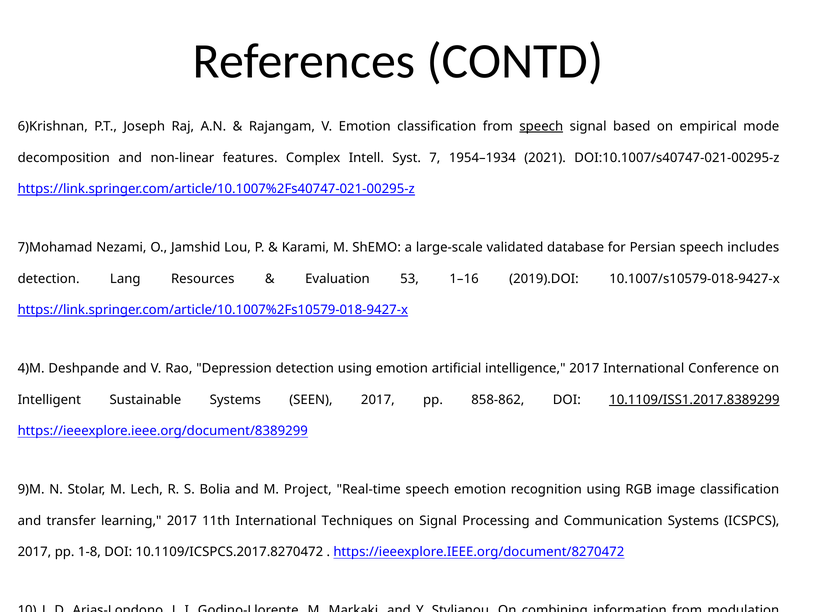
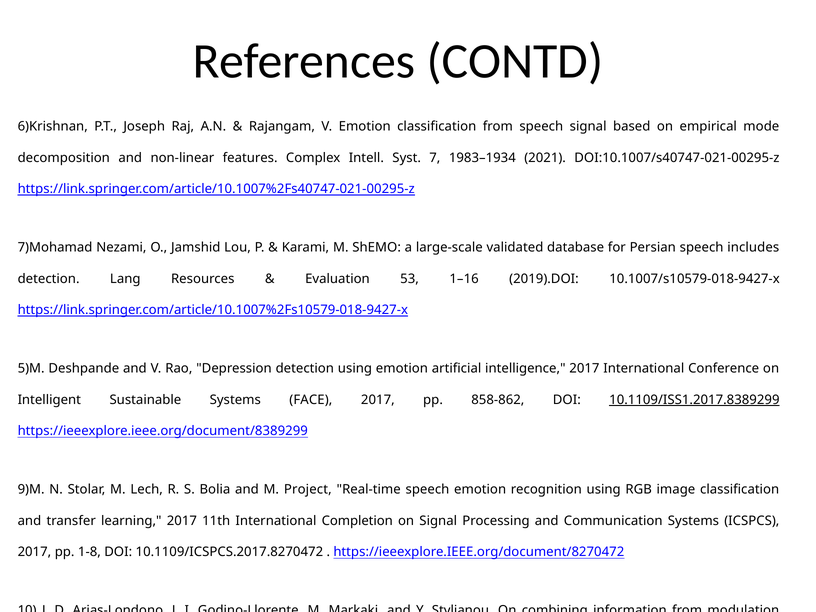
speech underline: present -> none (541, 126)
1954–1934: 1954–1934 -> 1983–1934 (482, 158)
4)M: 4)M -> 5)M (31, 369)
SEEN: SEEN -> FACE (311, 400)
Techniques: Techniques -> Completion (357, 521)
